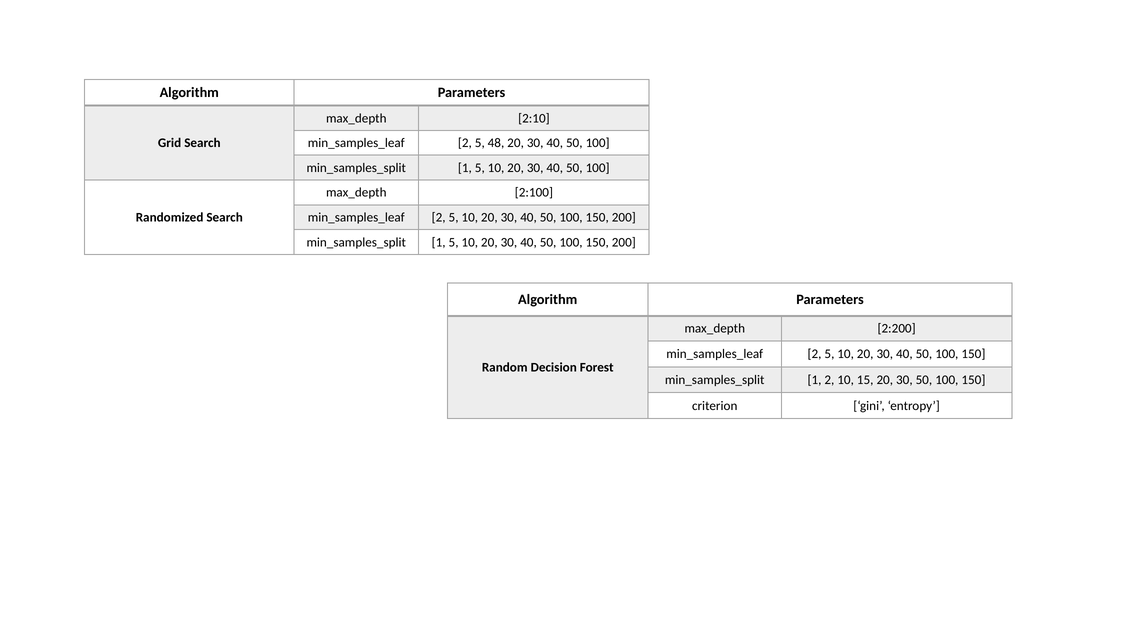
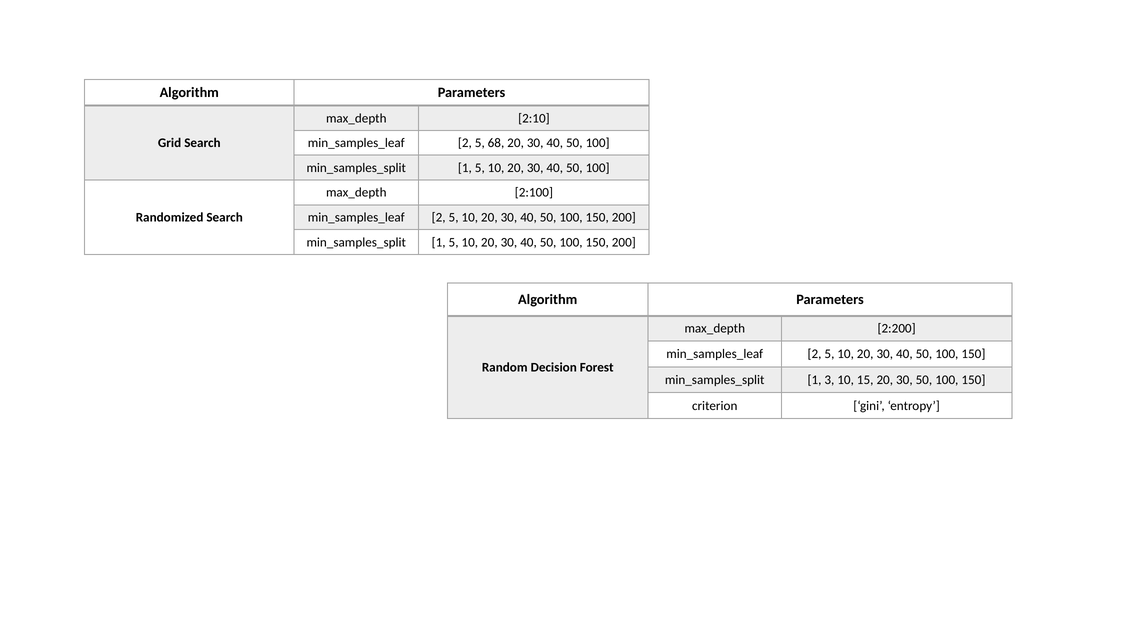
48: 48 -> 68 (496, 143)
1 2: 2 -> 3 (829, 380)
